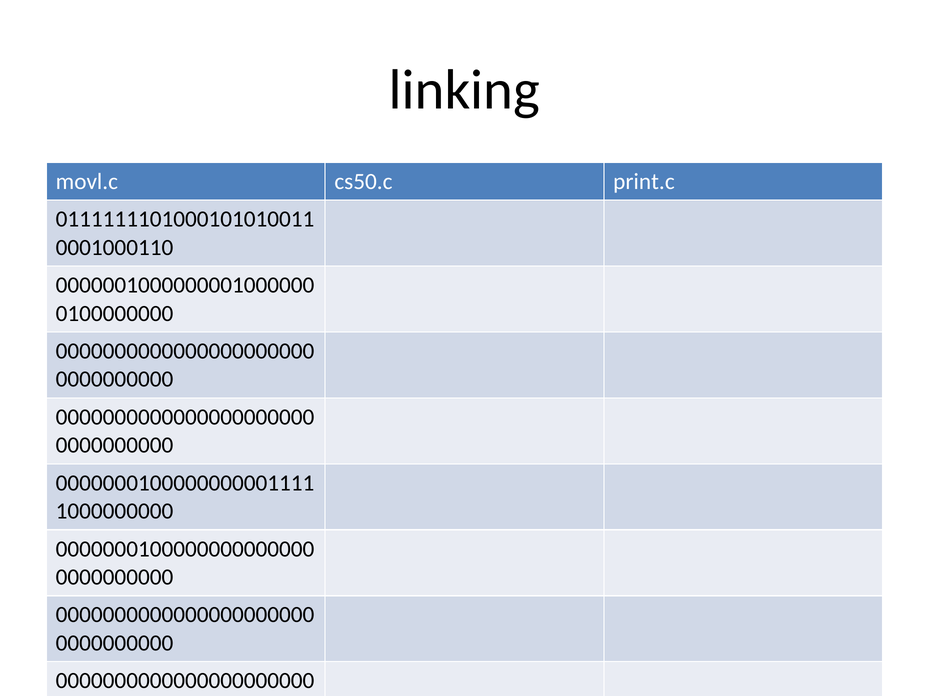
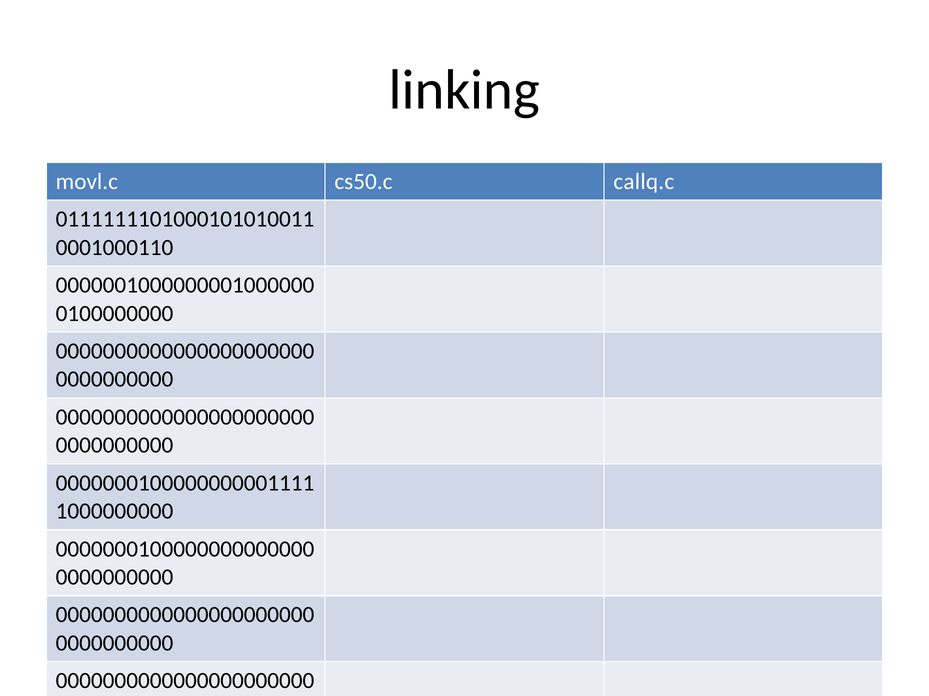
print.c: print.c -> callq.c (644, 182)
